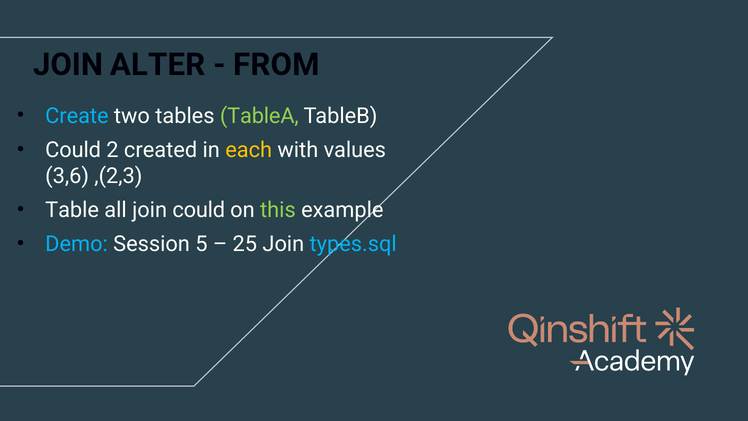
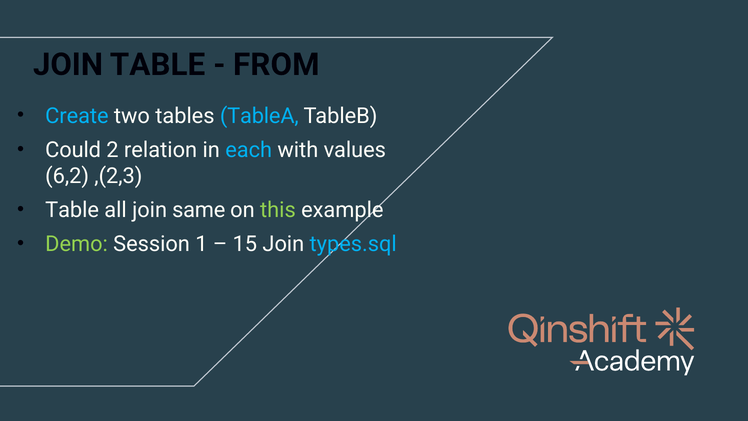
JOIN ALTER: ALTER -> TABLE (158, 65)
TableA colour: light green -> light blue (259, 116)
created: created -> relation (161, 150)
each colour: yellow -> light blue (249, 150)
3,6: 3,6 -> 6,2 (67, 176)
join could: could -> same (199, 210)
Demo colour: light blue -> light green (77, 244)
5: 5 -> 1 (201, 244)
25: 25 -> 15 (245, 244)
